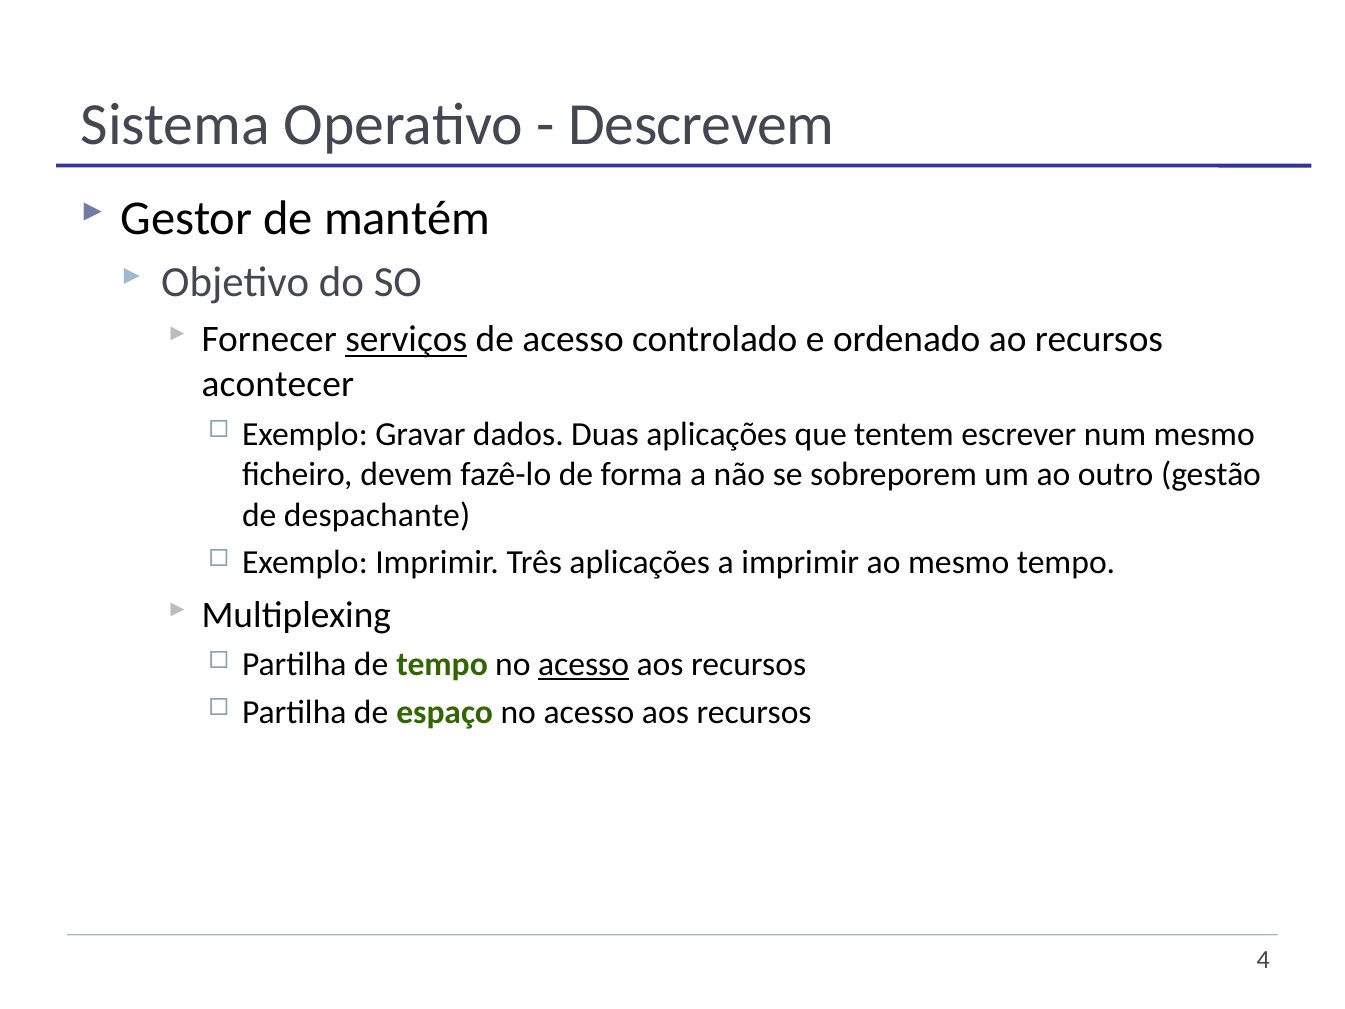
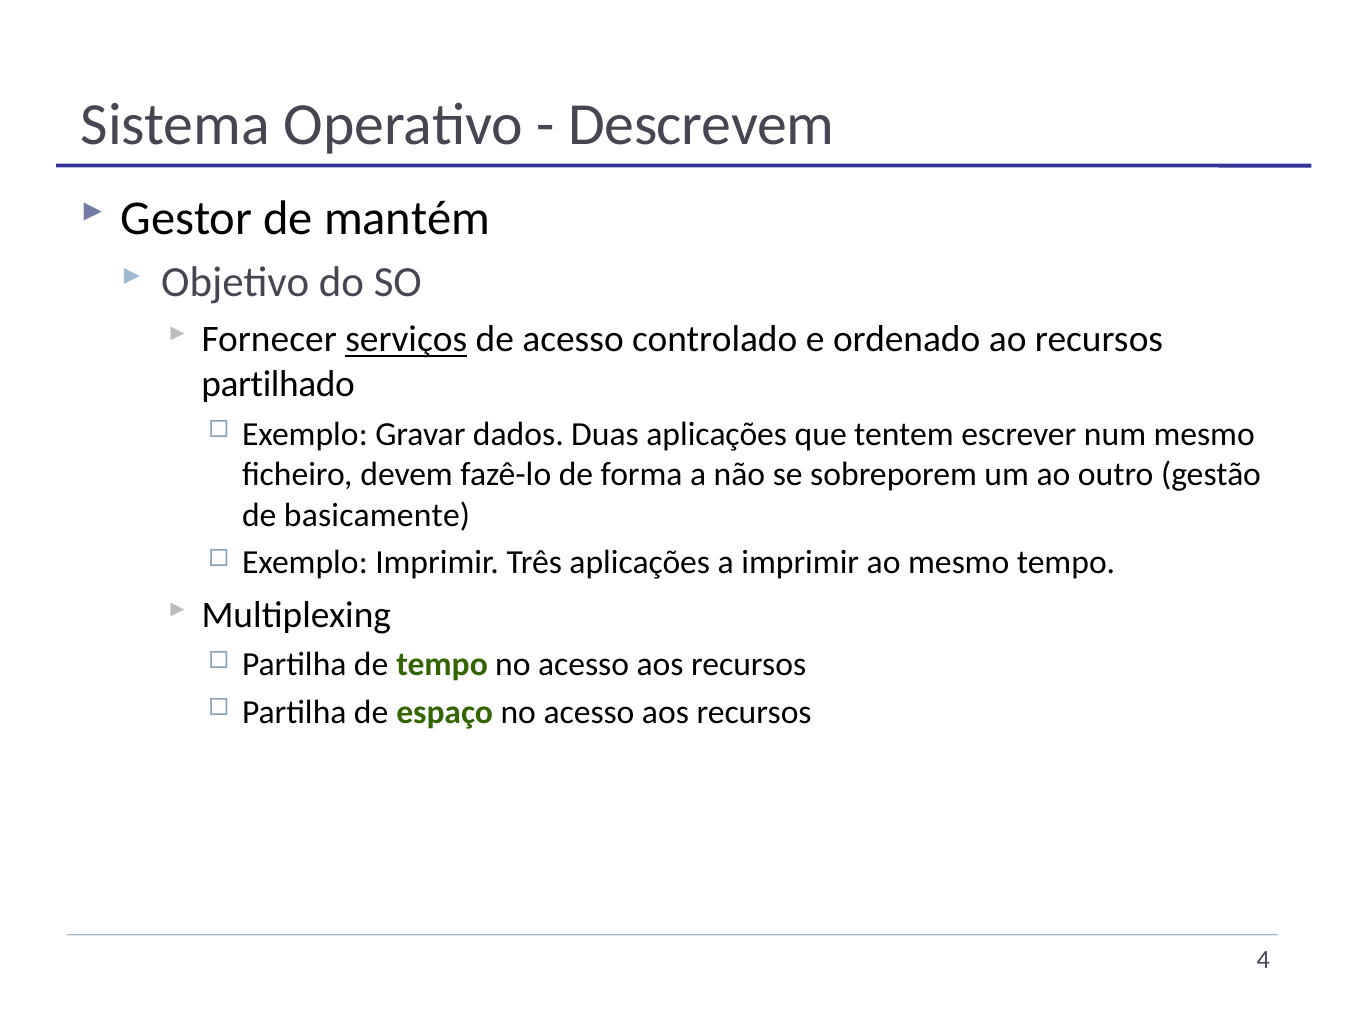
acontecer: acontecer -> partilhado (278, 384)
despachante: despachante -> basicamente (377, 515)
acesso underline: present -> none (584, 665)
